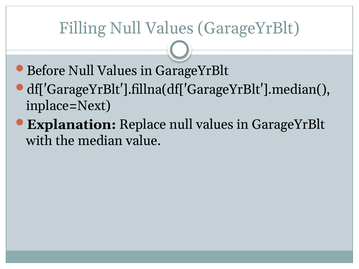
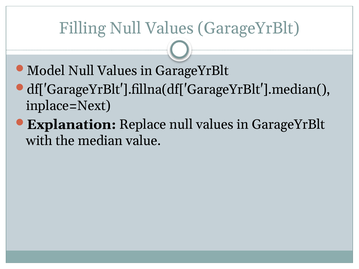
Before: Before -> Model (46, 71)
